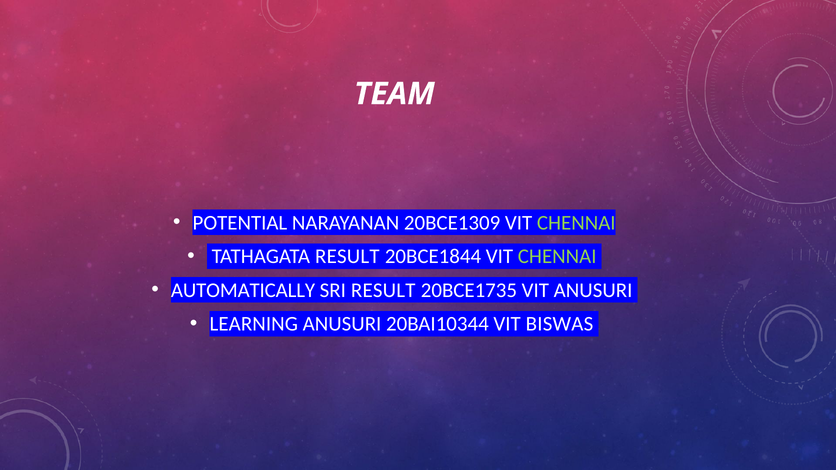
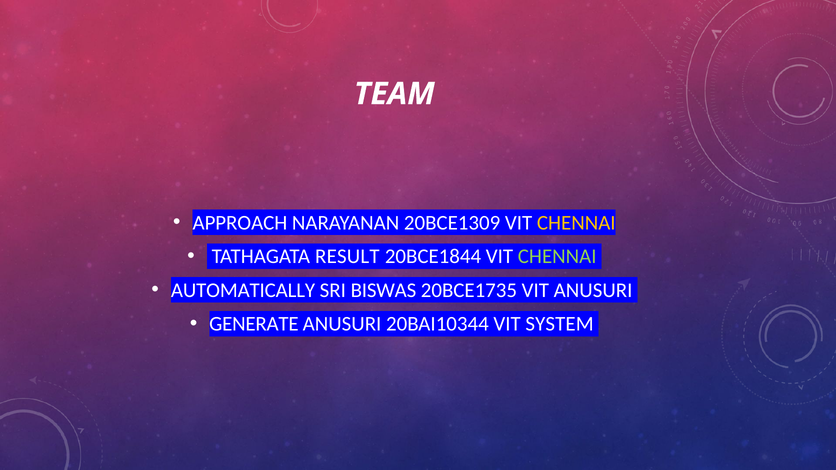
POTENTIAL: POTENTIAL -> APPROACH (240, 223)
CHENNAI colour: light green -> yellow (576, 223)
SRI RESULT: RESULT -> BISWAS (383, 290)
LEARNING: LEARNING -> GENERATE (254, 324)
BISWAS: BISWAS -> SYSTEM (560, 324)
